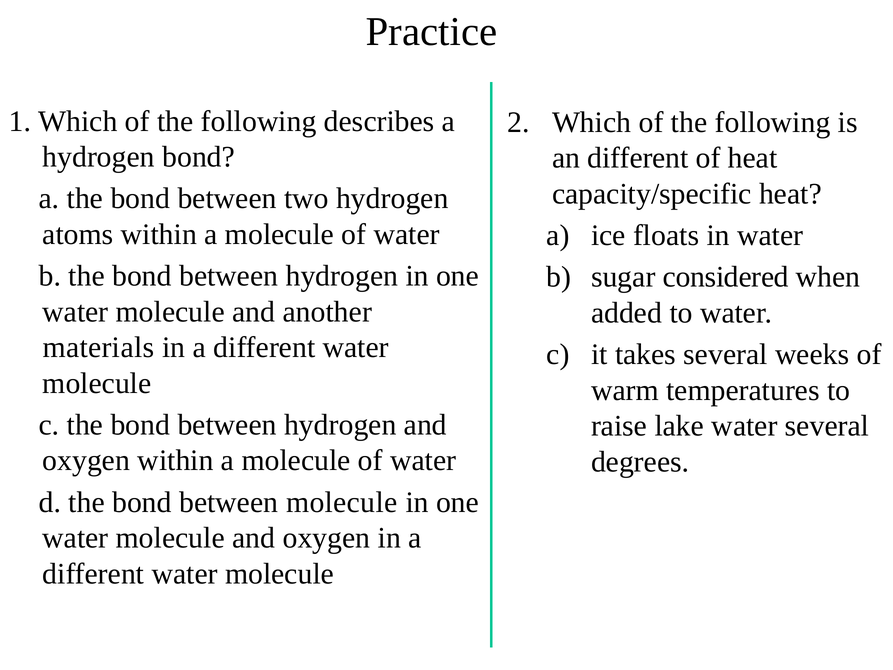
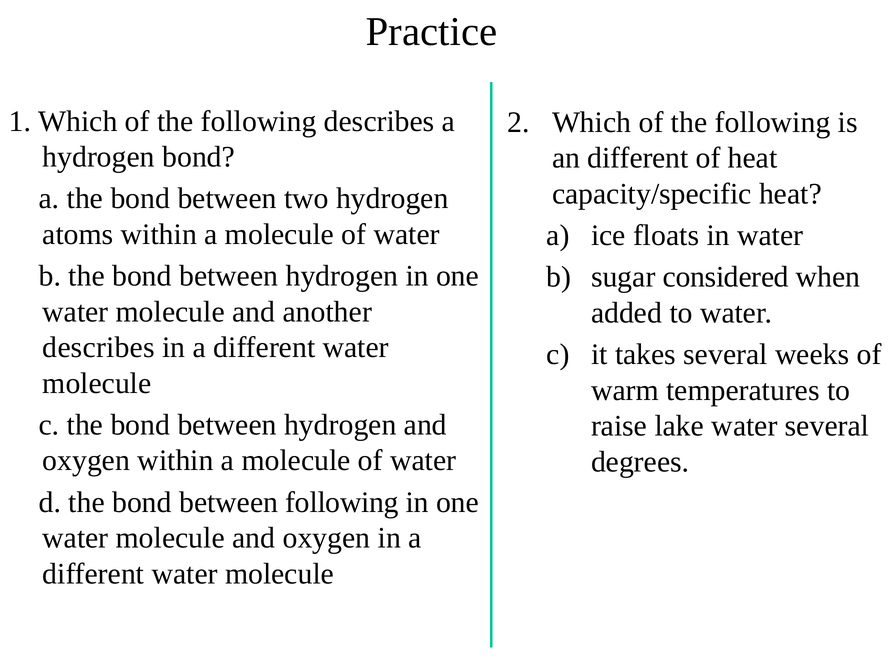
materials: materials -> describes (99, 347)
between molecule: molecule -> following (342, 502)
